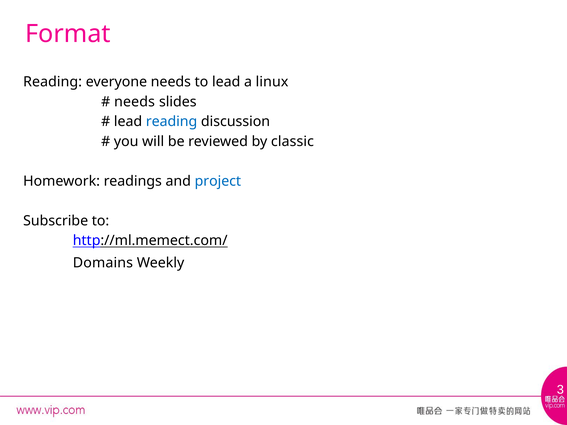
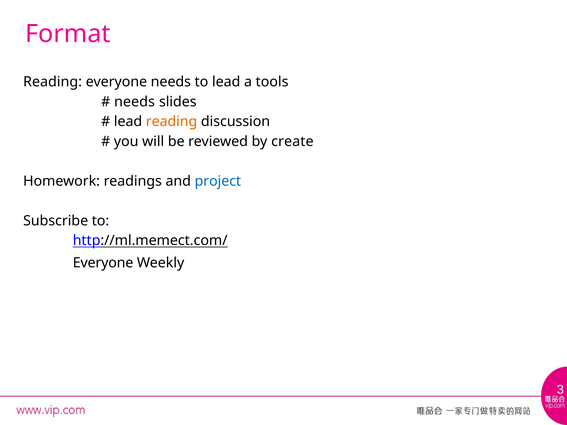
linux: linux -> tools (272, 82)
reading colour: blue -> orange (172, 122)
classic: classic -> create (292, 142)
Domains: Domains -> Everyone (103, 263)
